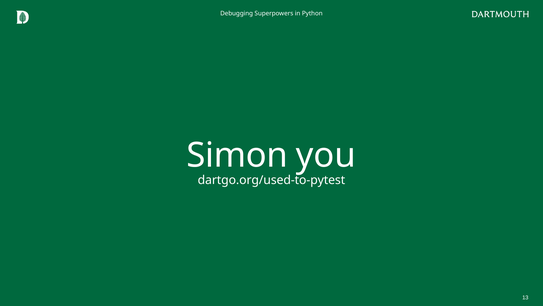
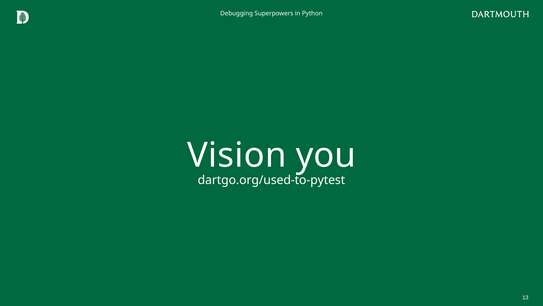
Simon: Simon -> Vision (237, 155)
